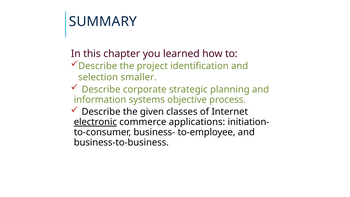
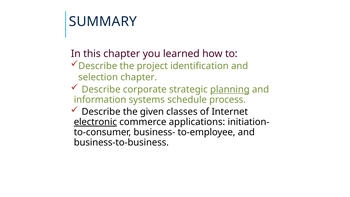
selection smaller: smaller -> chapter (139, 77)
planning underline: none -> present (230, 89)
objective: objective -> schedule (187, 100)
